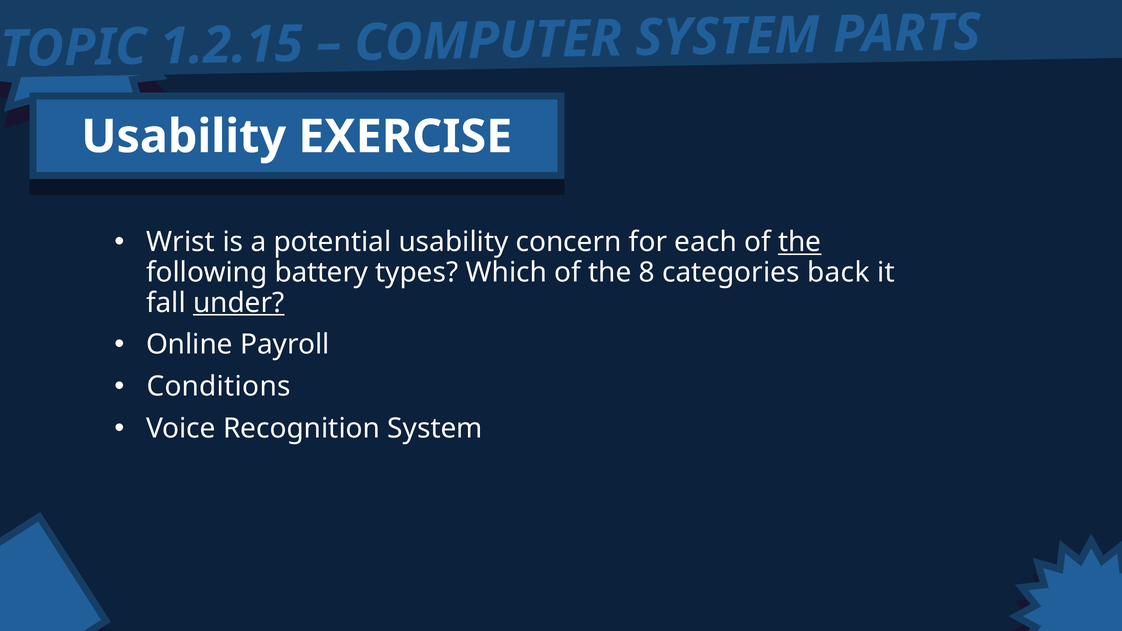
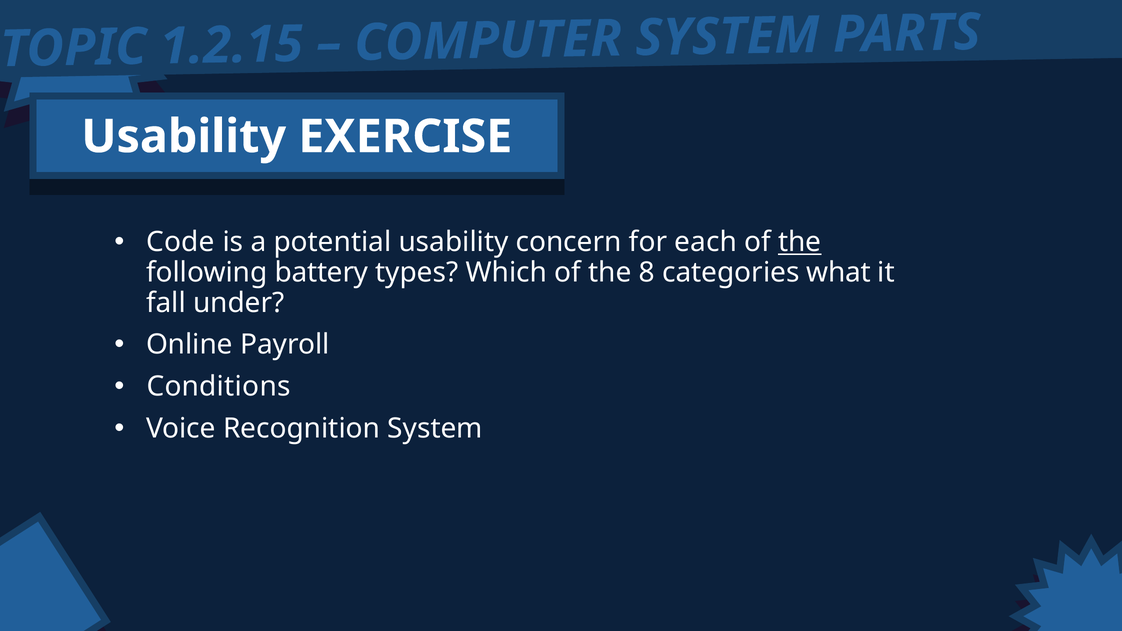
Wrist: Wrist -> Code (180, 242)
back: back -> what (839, 273)
under underline: present -> none (239, 303)
